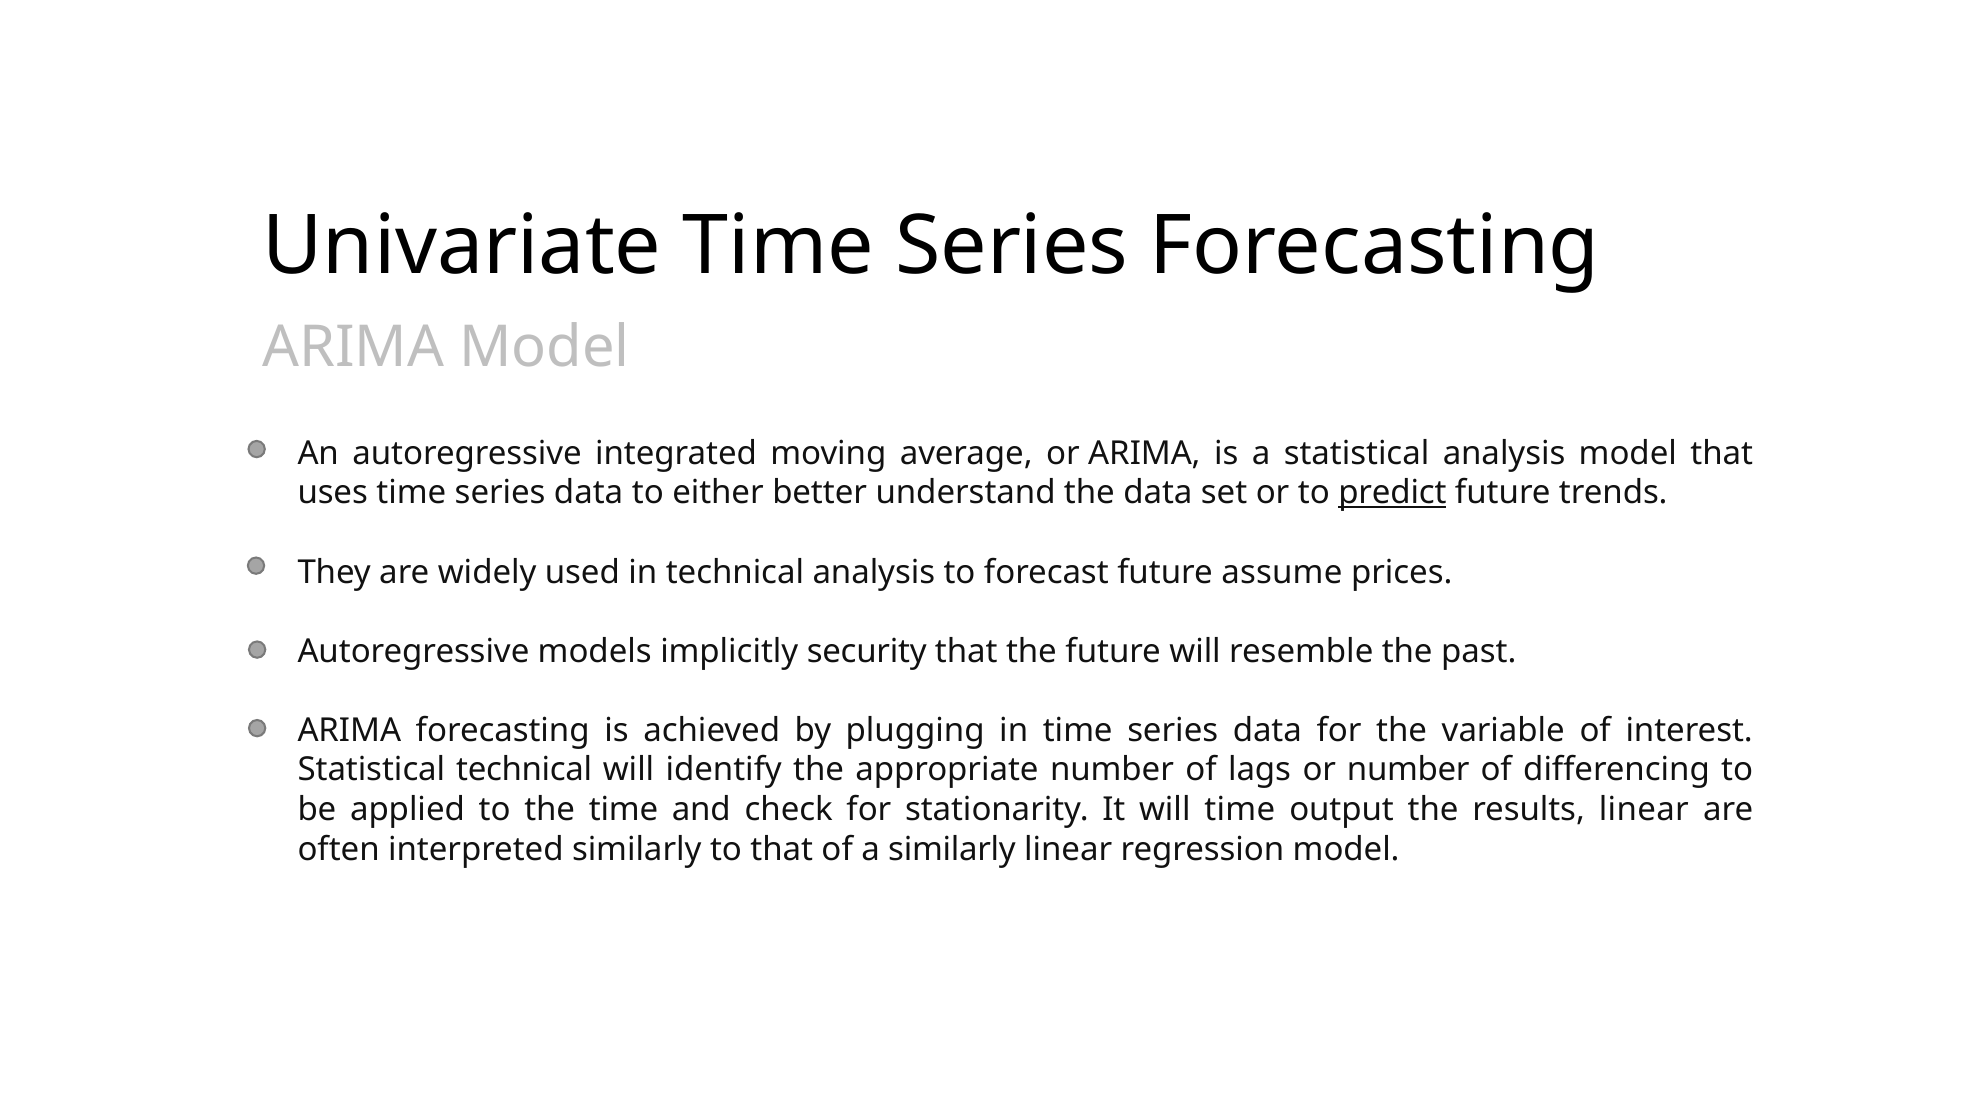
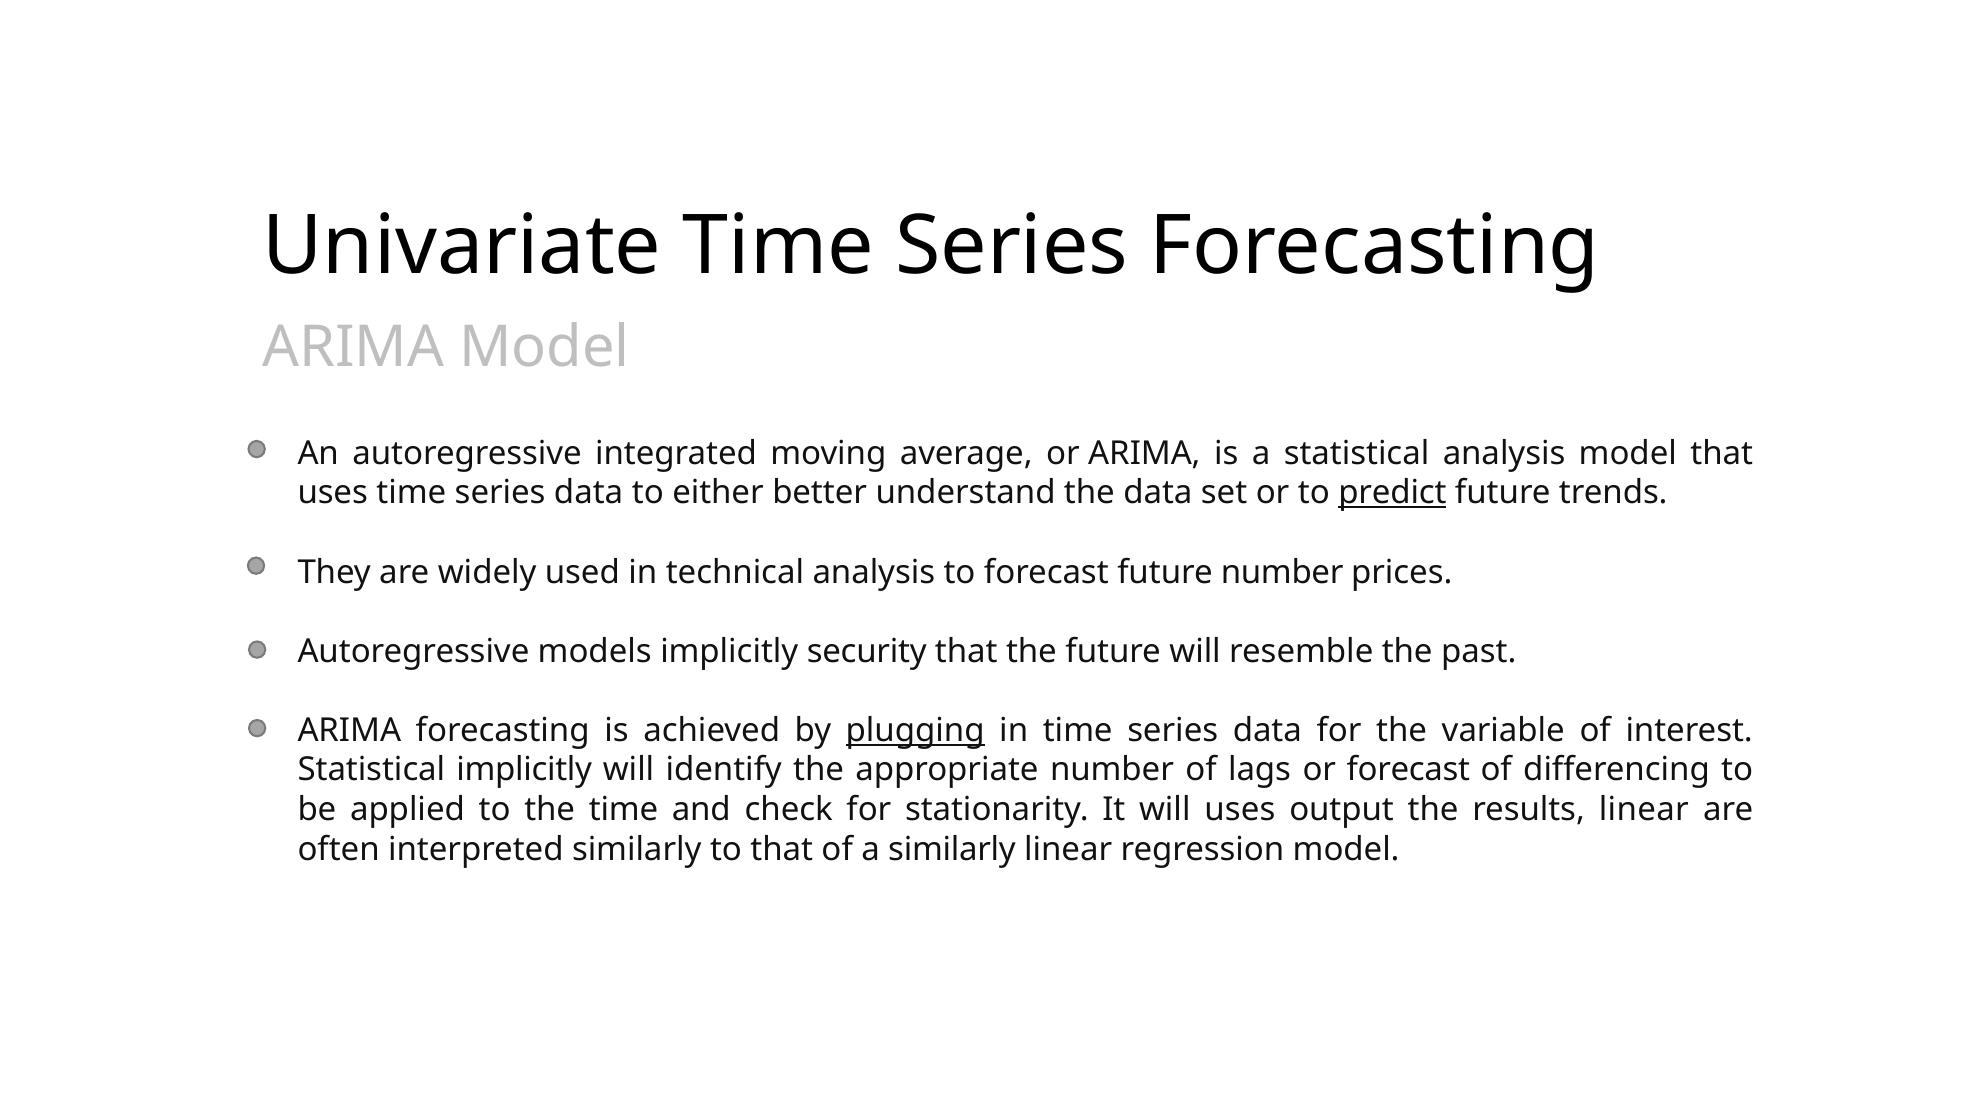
future assume: assume -> number (1282, 572)
plugging underline: none -> present (915, 731)
Statistical technical: technical -> implicitly (524, 770)
or number: number -> forecast (1408, 770)
will time: time -> uses (1240, 810)
